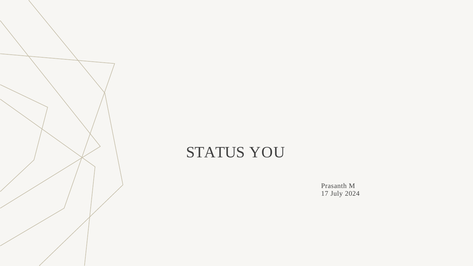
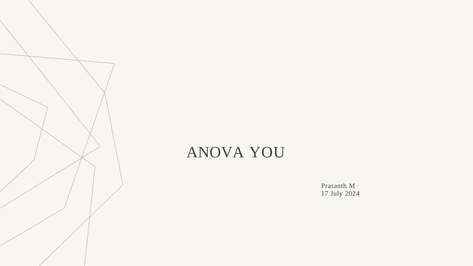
STATUS: STATUS -> ANOVA (215, 152)
